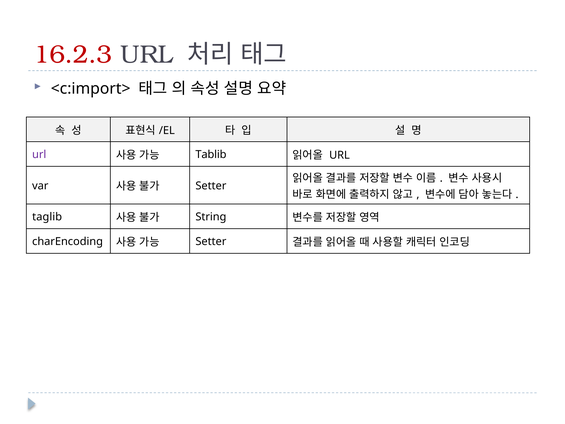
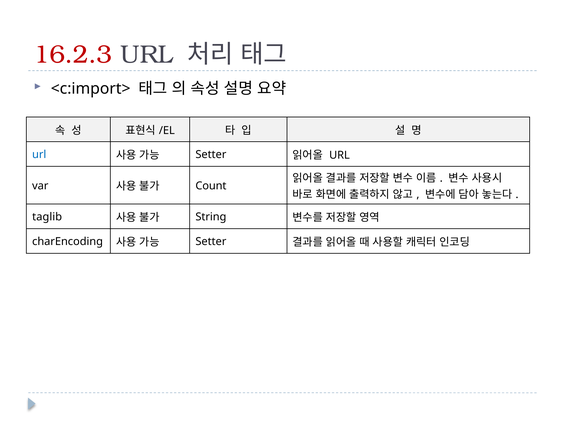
url colour: purple -> blue (39, 155)
Tablib: Tablib -> Setter (211, 155)
Setter: Setter -> Count (211, 186)
